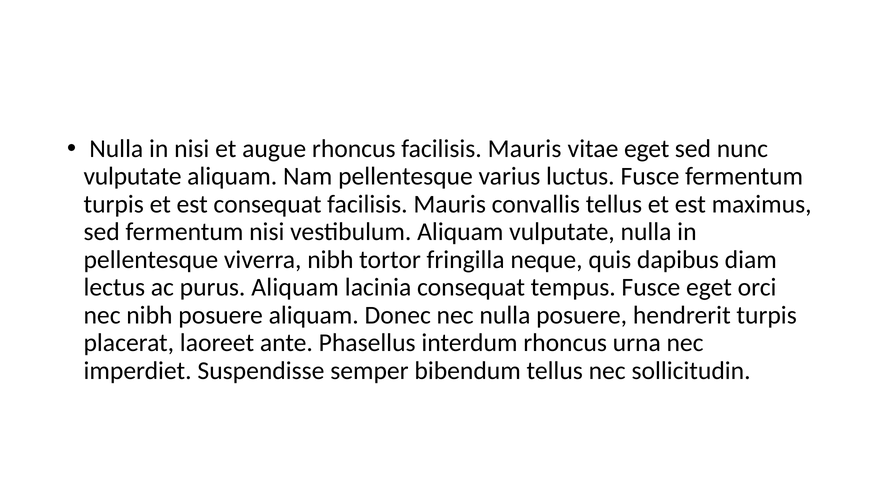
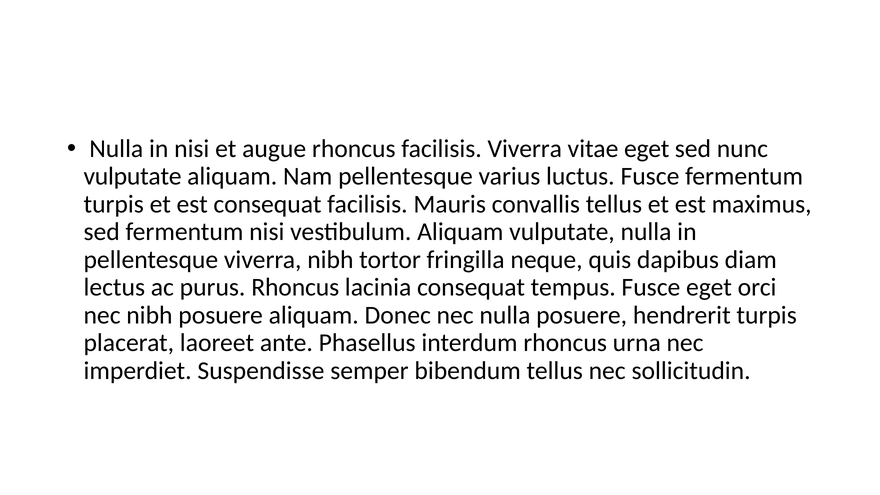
rhoncus facilisis Mauris: Mauris -> Viverra (525, 149)
purus Aliquam: Aliquam -> Rhoncus (295, 287)
